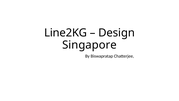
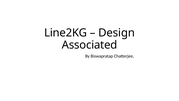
Singapore: Singapore -> Associated (90, 45)
